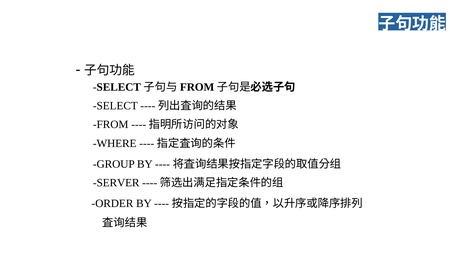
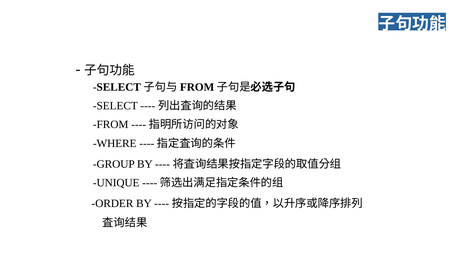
SERVER: SERVER -> UNIQUE (116, 183)
